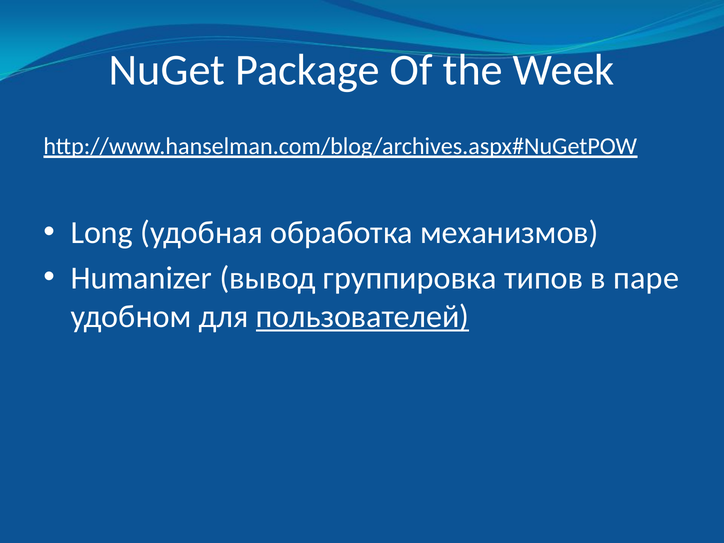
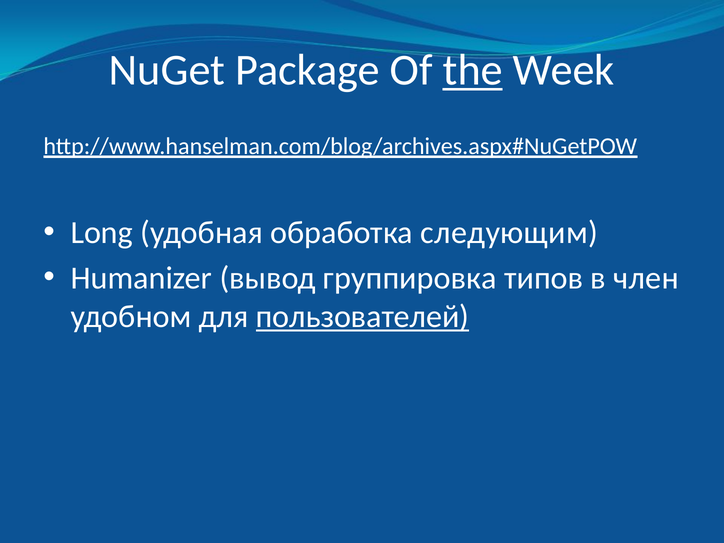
the underline: none -> present (473, 70)
механизмов: механизмов -> следующим (509, 233)
паре: паре -> член (646, 278)
